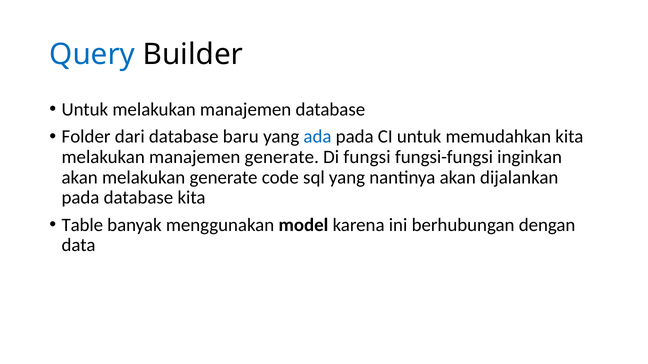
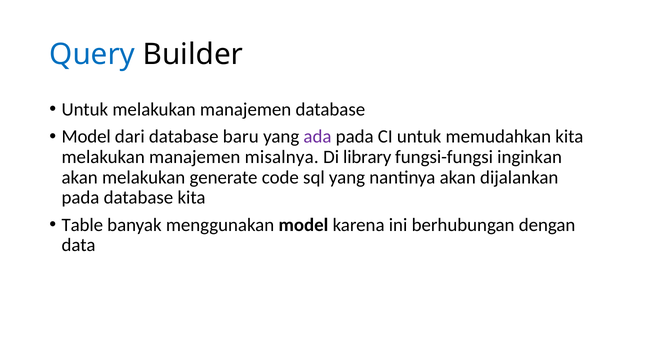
Folder: Folder -> Model (86, 137)
ada colour: blue -> purple (317, 137)
manajemen generate: generate -> misalnya (282, 157)
fungsi: fungsi -> library (367, 157)
